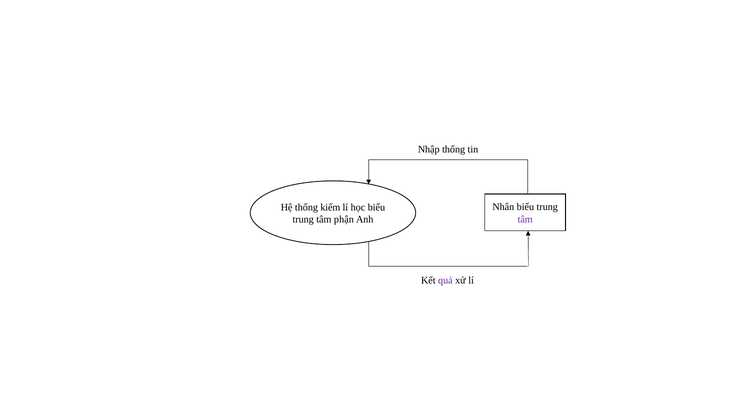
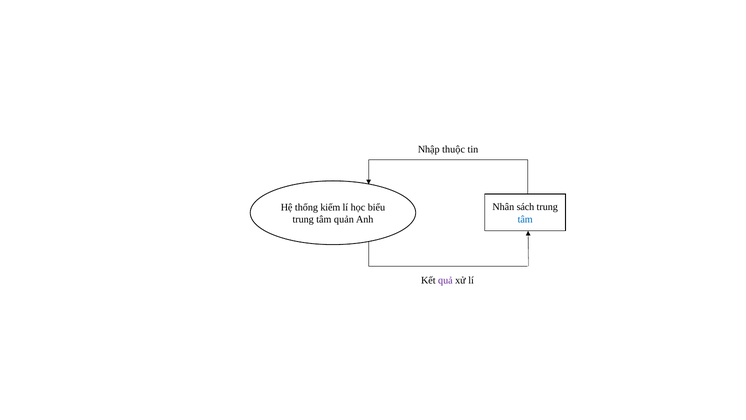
Nhập thống: thống -> thuộc (454, 149)
Nhân biểu: biểu -> sách (525, 207)
tâm colour: purple -> blue (525, 219)
phận: phận -> quản (344, 219)
